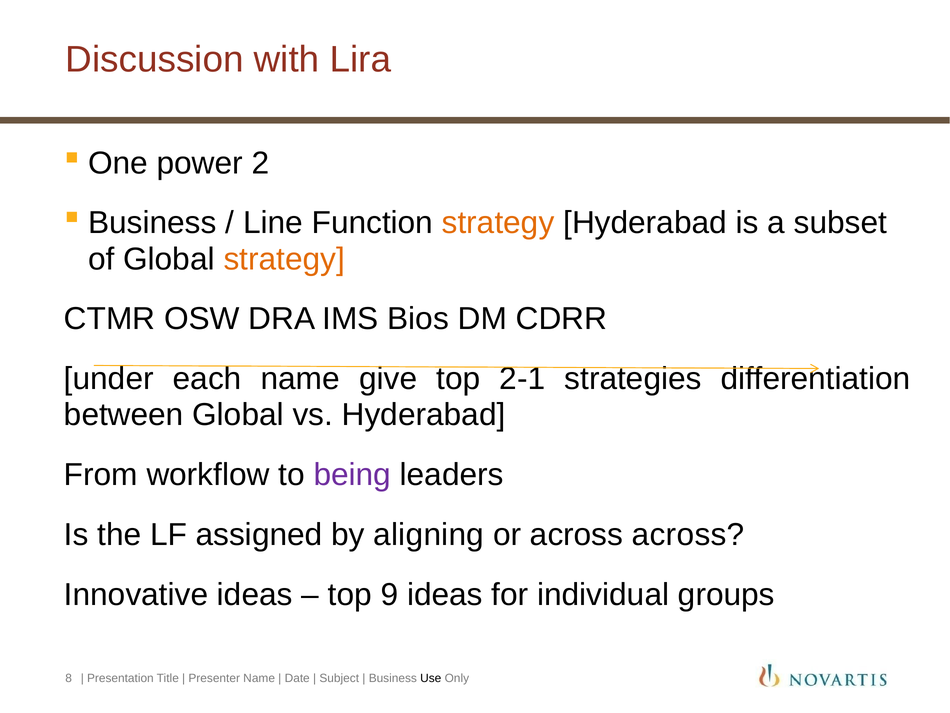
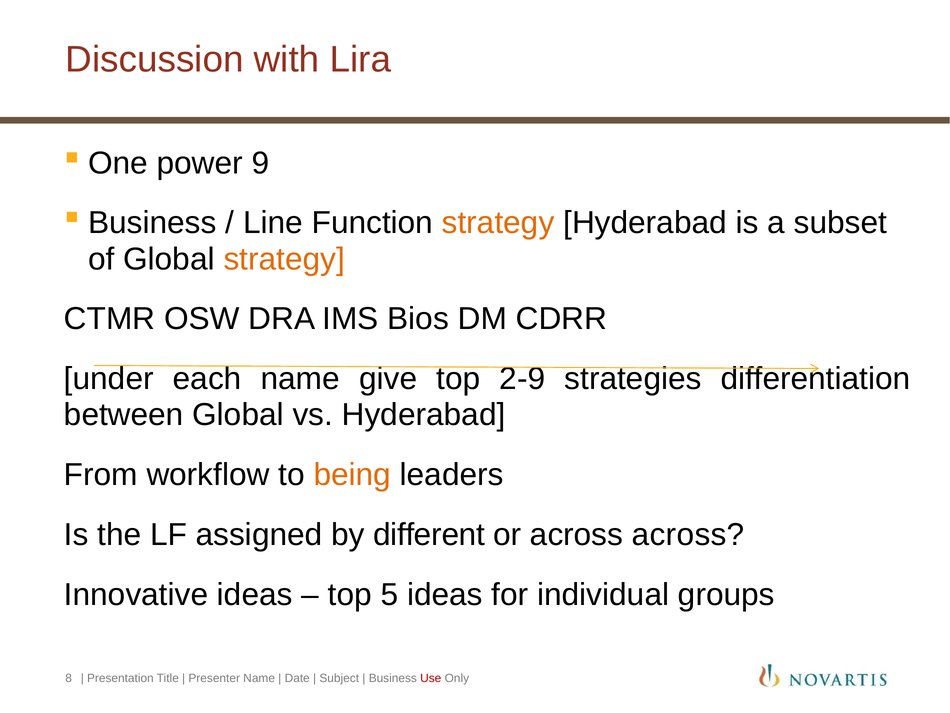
2: 2 -> 9 (260, 163)
2-1: 2-1 -> 2-9 (522, 379)
being colour: purple -> orange (352, 475)
aligning: aligning -> different (429, 534)
9: 9 -> 5 (389, 594)
Use colour: black -> red (431, 678)
